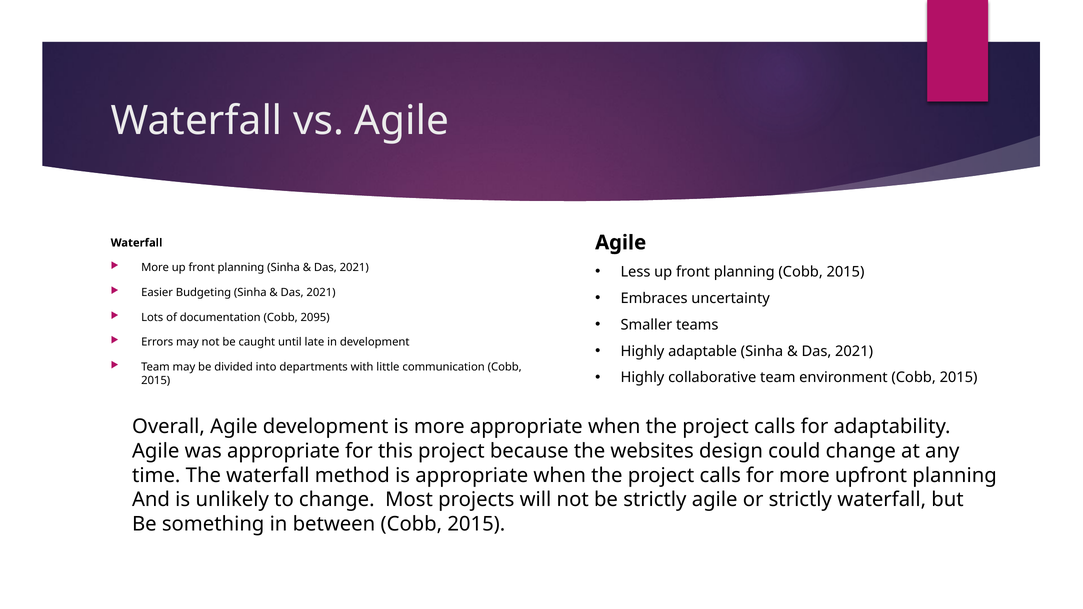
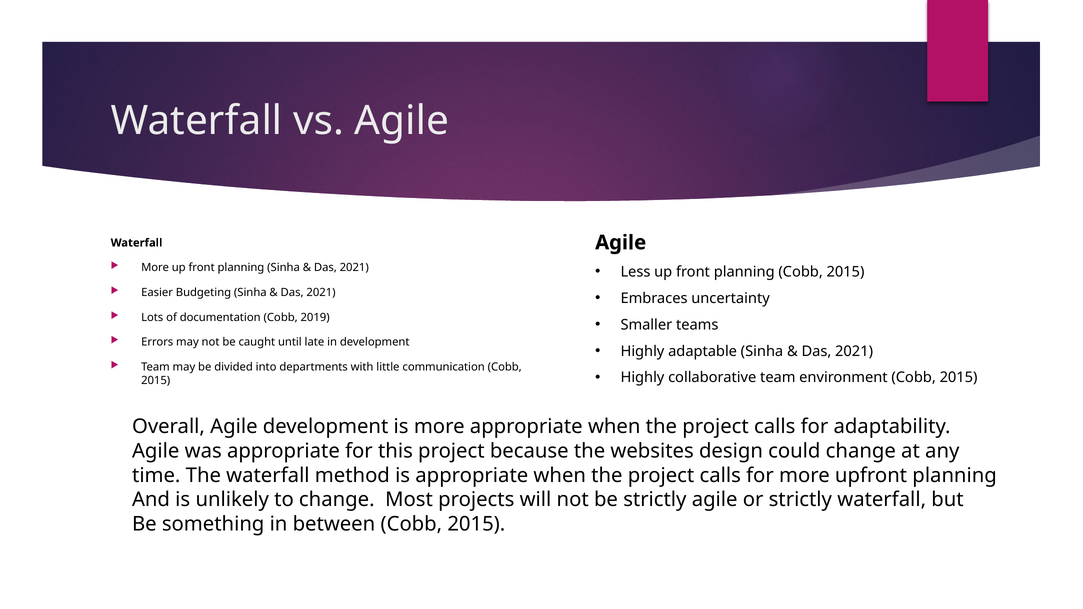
2095: 2095 -> 2019 (315, 317)
